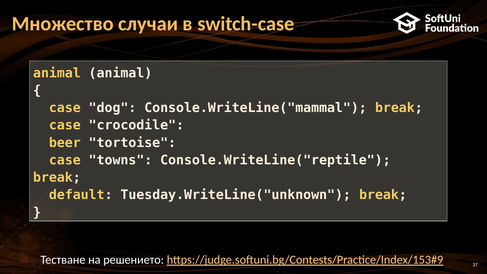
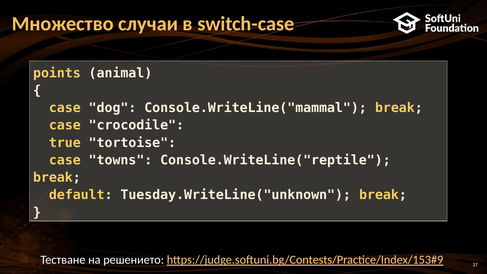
animal: animal -> points (57, 73)
beer: beer -> true (65, 143)
